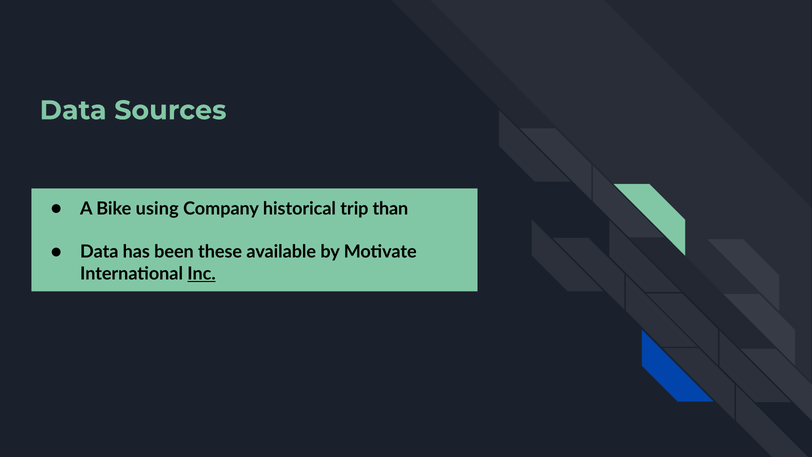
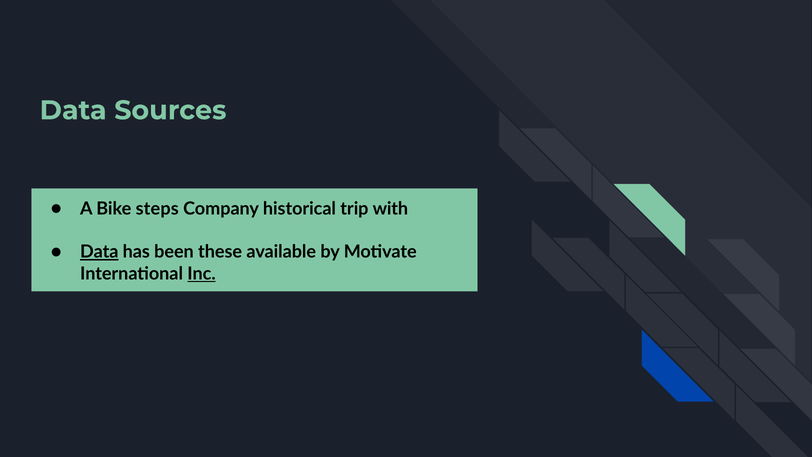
using: using -> steps (157, 209)
than: than -> with (390, 209)
Data underline: none -> present (99, 252)
